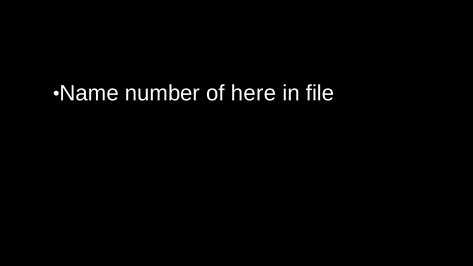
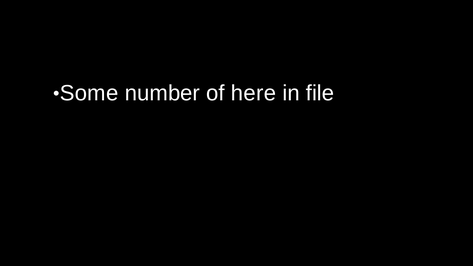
Name: Name -> Some (89, 93)
